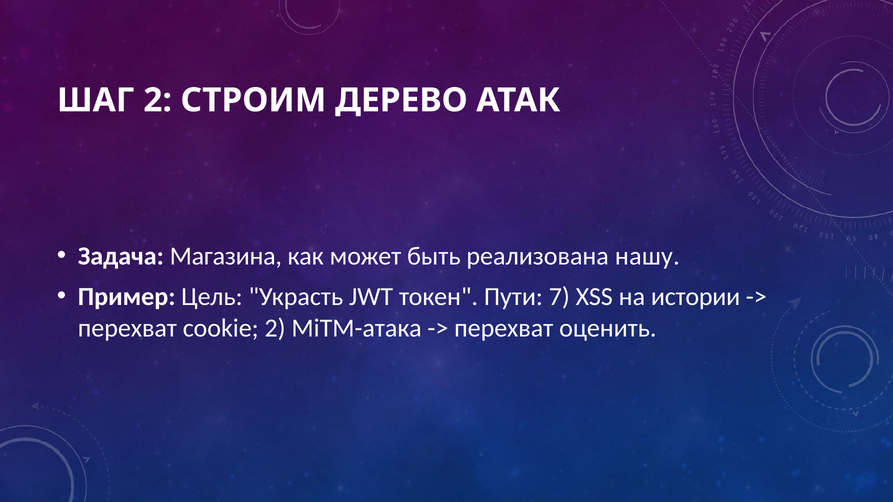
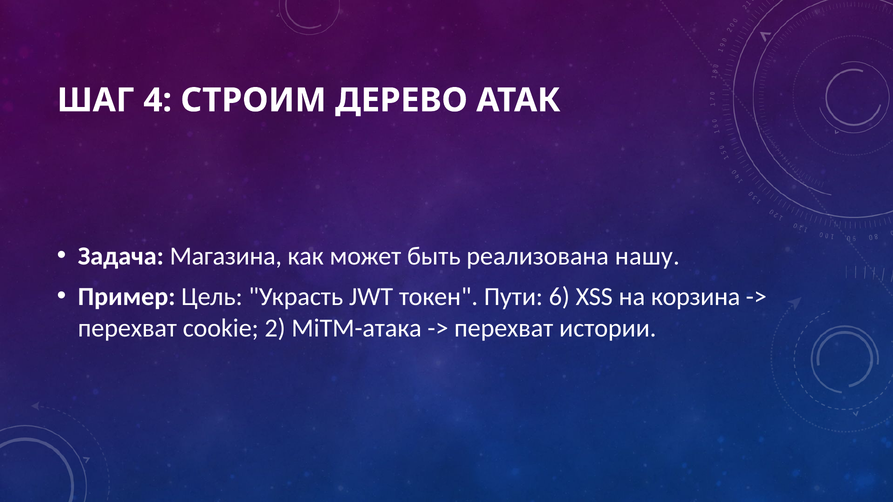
ШАГ 2: 2 -> 4 (158, 100)
7: 7 -> 6 (559, 297)
истории: истории -> корзина (696, 297)
оценить: оценить -> истории (608, 328)
